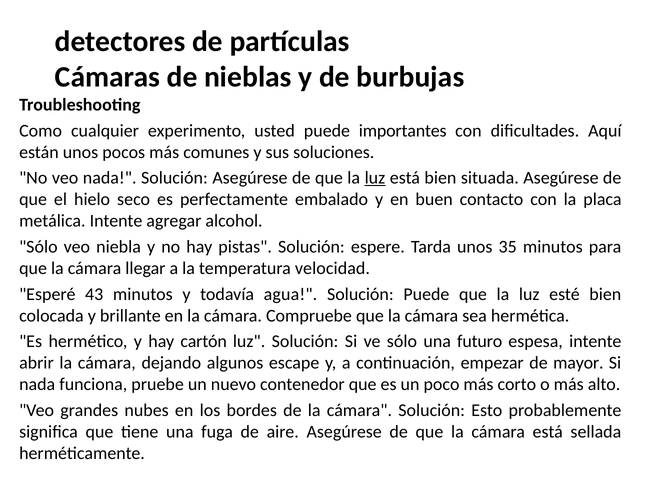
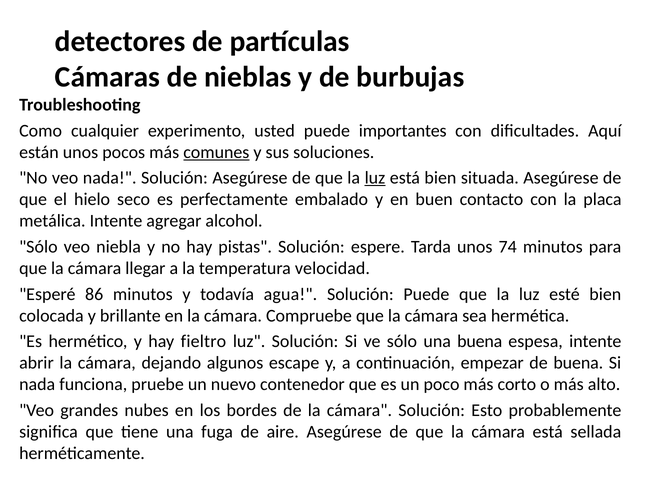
comunes underline: none -> present (216, 152)
35: 35 -> 74 (508, 247)
43: 43 -> 86 (94, 294)
cartón: cartón -> fieltro (203, 342)
una futuro: futuro -> buena (480, 342)
de mayor: mayor -> buena (578, 363)
